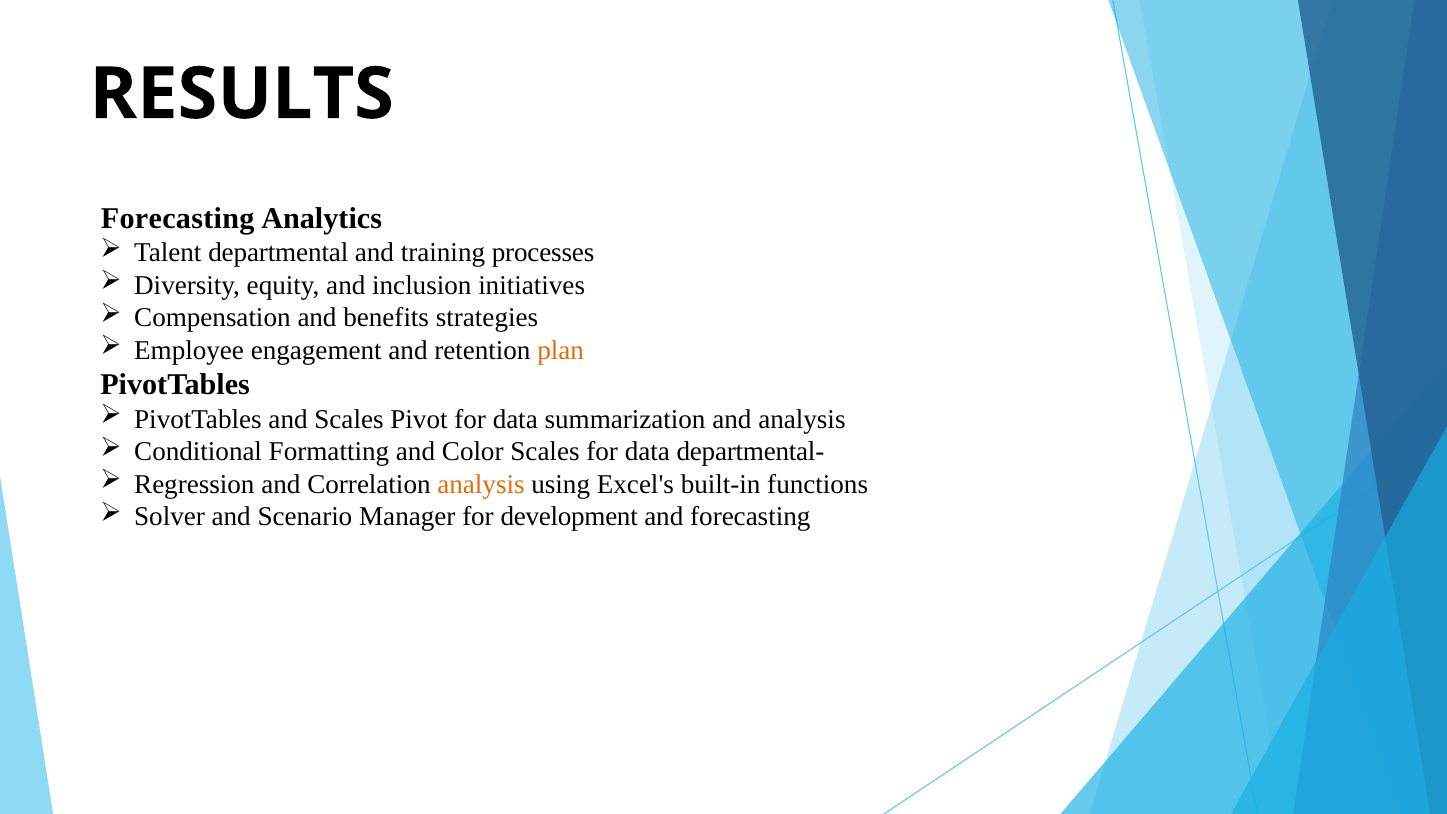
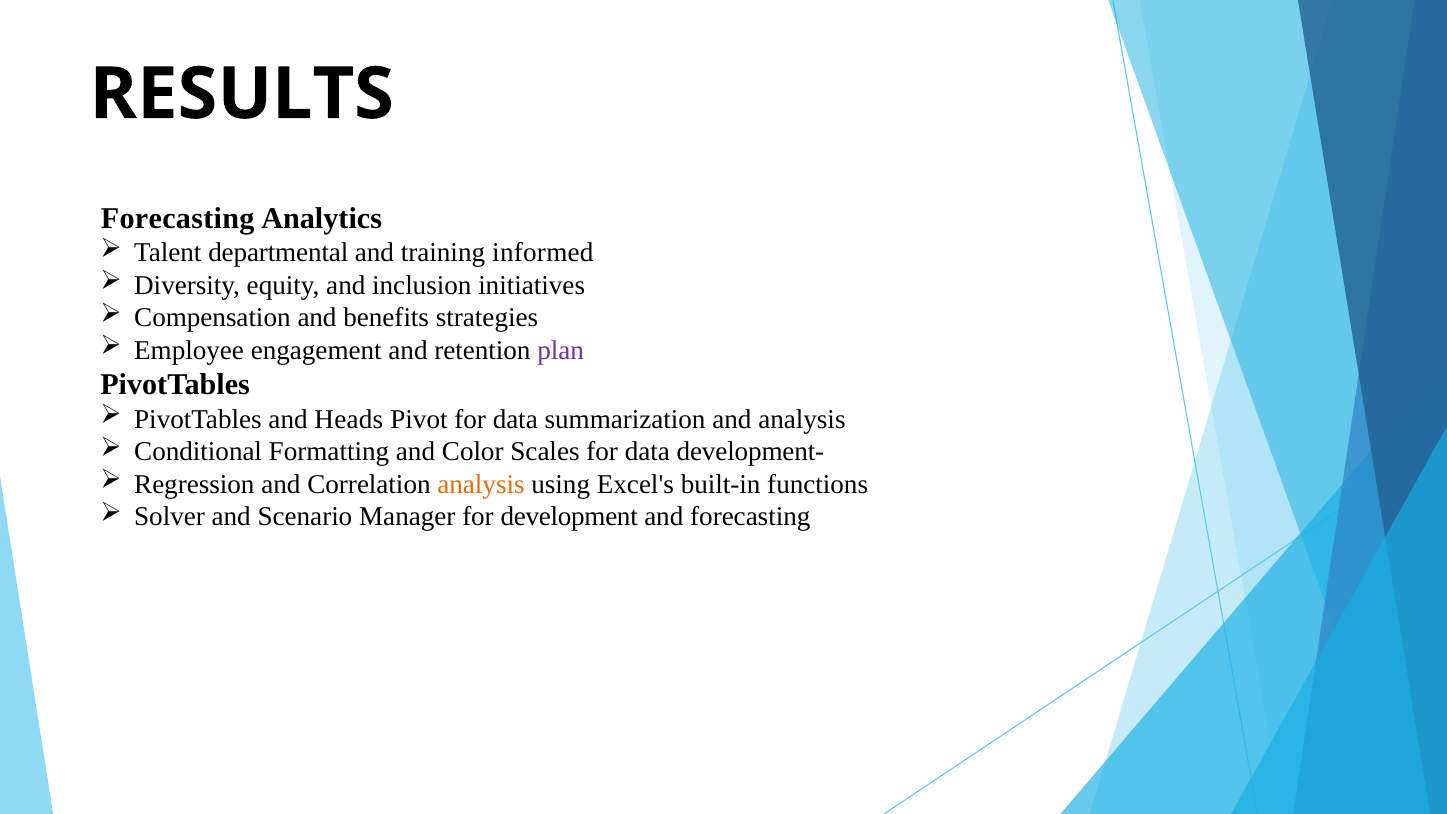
processes: processes -> informed (543, 253)
plan colour: orange -> purple (561, 350)
and Scales: Scales -> Heads (349, 419)
departmental-: departmental- -> development- (750, 452)
